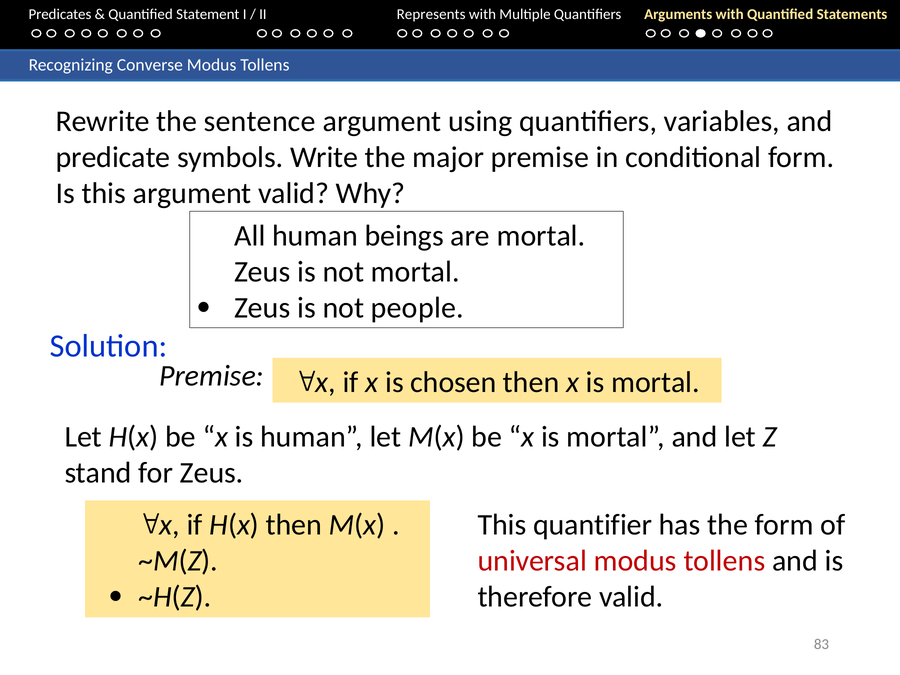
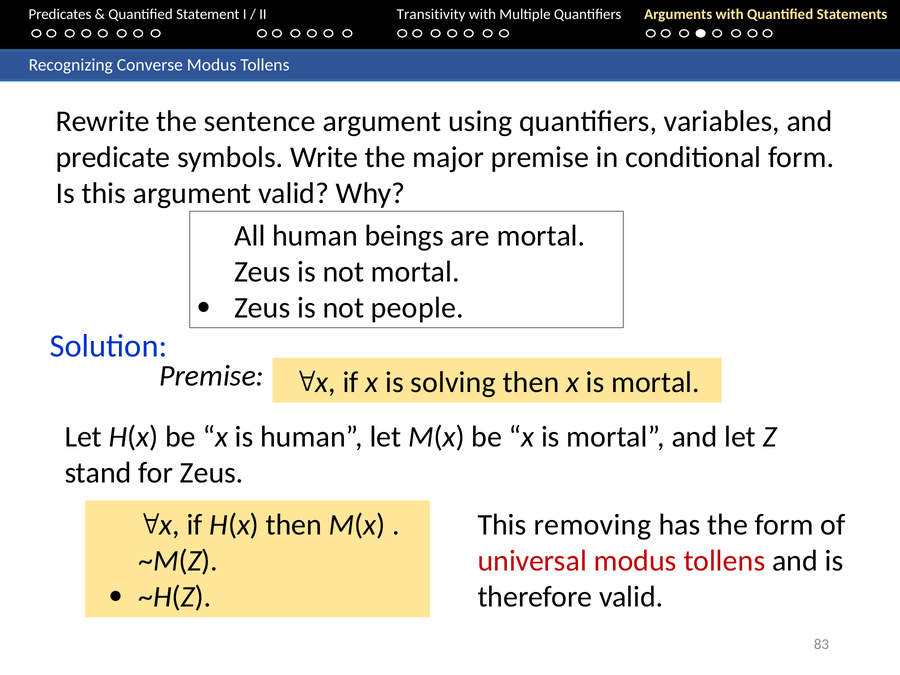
Represents: Represents -> Transitivity (431, 14)
chosen: chosen -> solving (453, 382)
quantifier: quantifier -> removing (592, 525)
